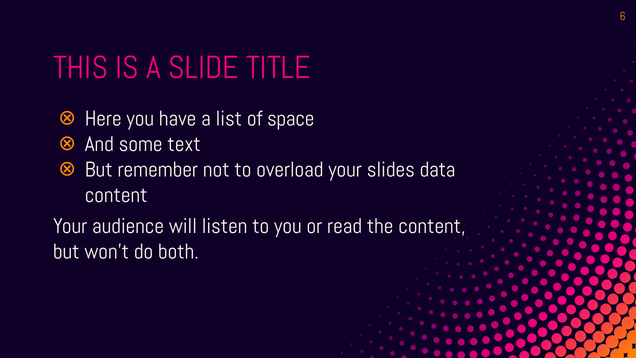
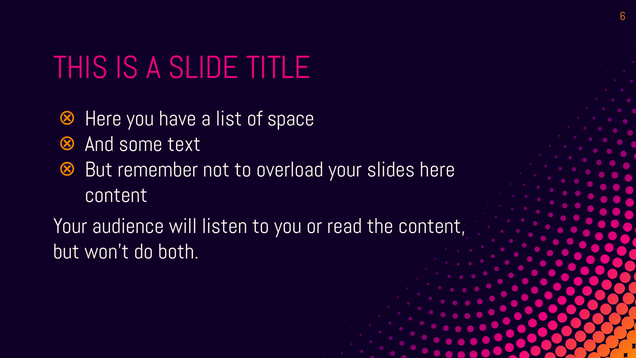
slides data: data -> here (437, 170)
